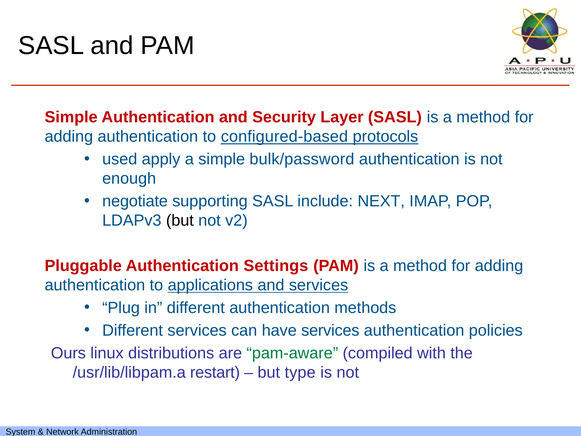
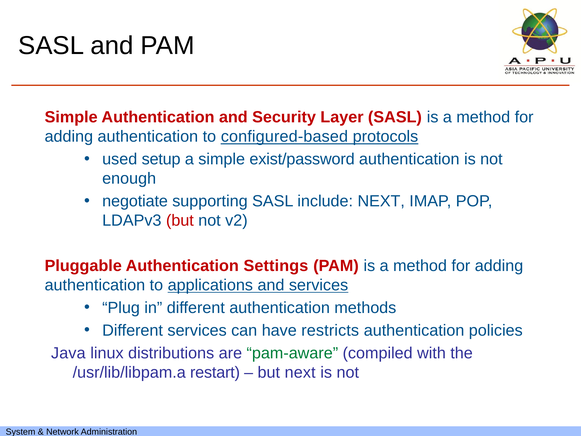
apply: apply -> setup (161, 159)
bulk/password: bulk/password -> exist/password (302, 159)
but colour: black -> red (180, 221)
have services: services -> restricts (330, 330)
Ours: Ours -> Java (68, 353)
but type: type -> next (300, 372)
